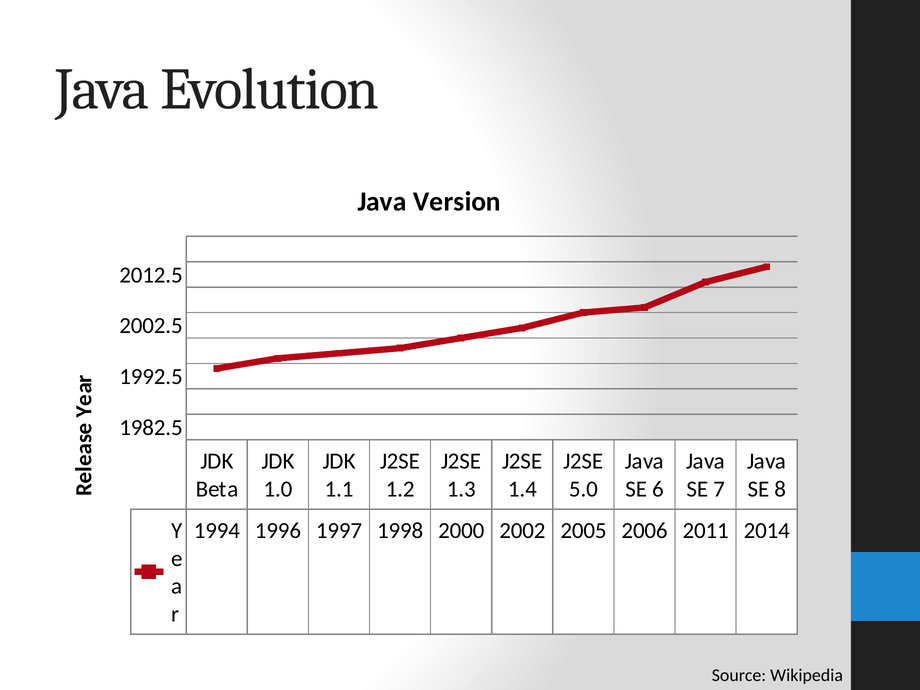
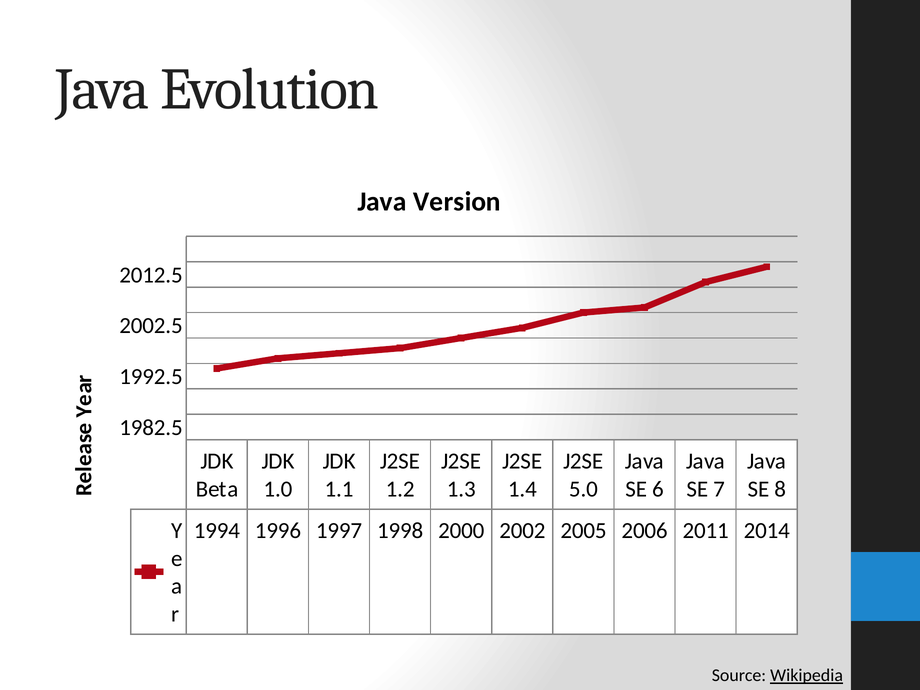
Wikipedia underline: none -> present (807, 676)
